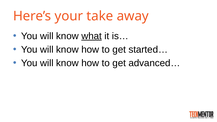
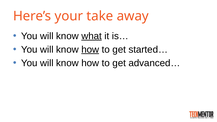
how underline: none -> present (90, 50)
